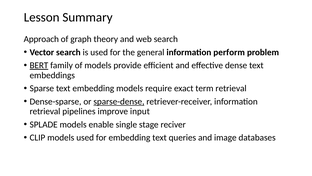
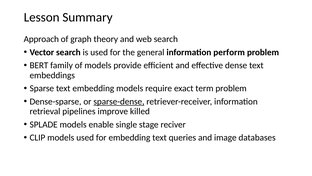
BERT underline: present -> none (39, 65)
term retrieval: retrieval -> problem (231, 88)
input: input -> killed (140, 111)
